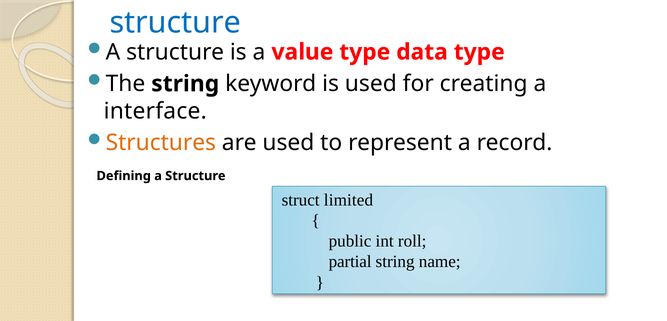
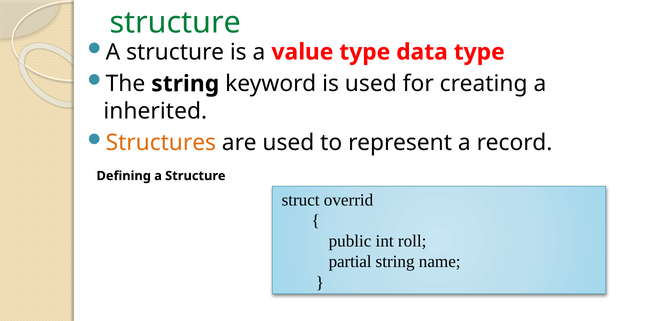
structure colour: blue -> green (175, 22)
interface: interface -> inherited (155, 111)
limited: limited -> overrid (349, 200)
